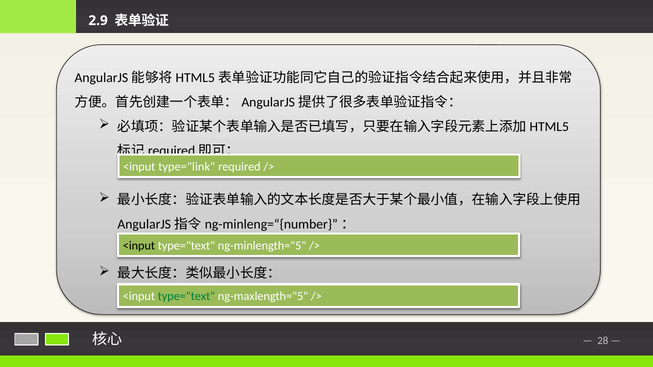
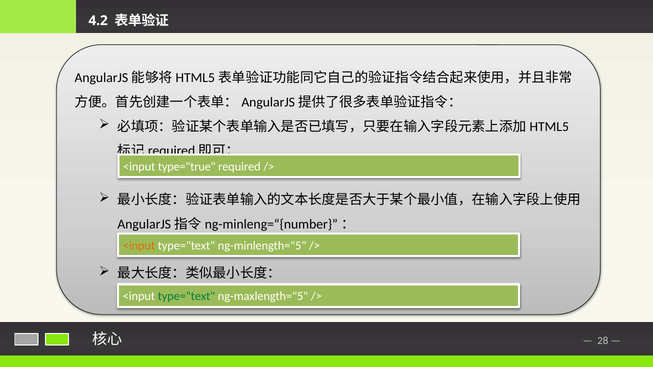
2.9: 2.9 -> 4.2 (98, 21)
type="link: type="link -> type="true (187, 167)
<input colour: black -> orange (139, 246)
